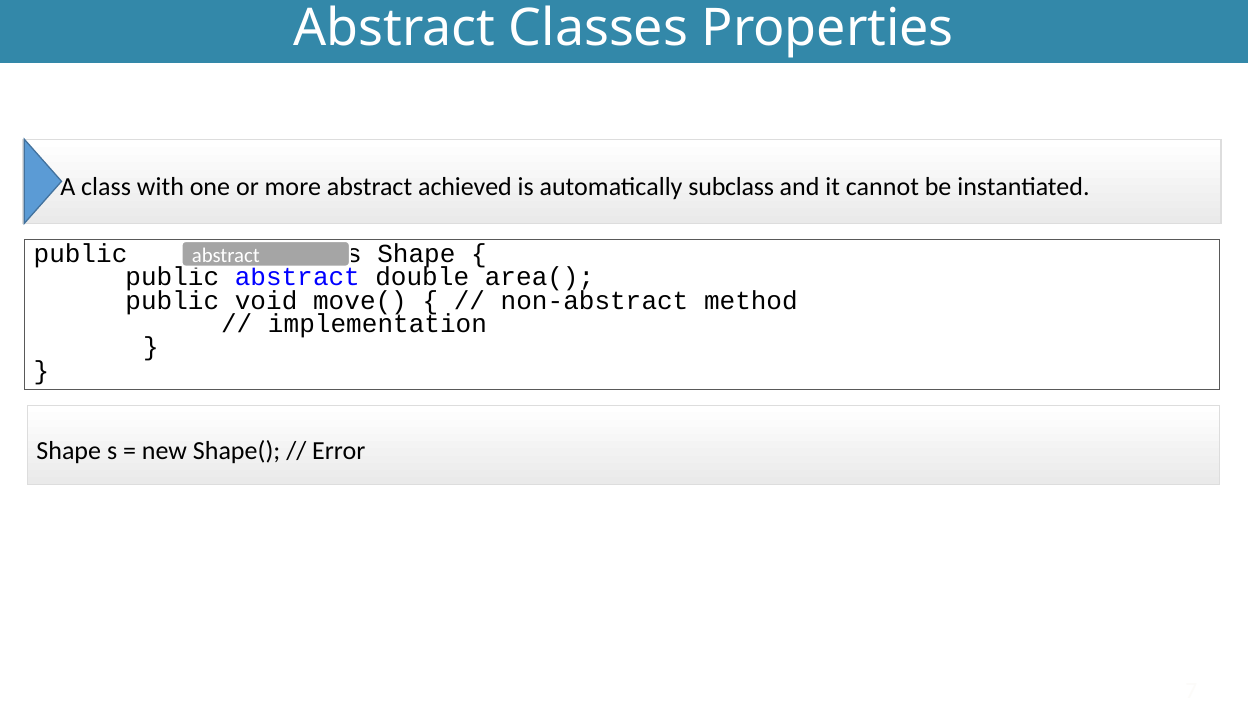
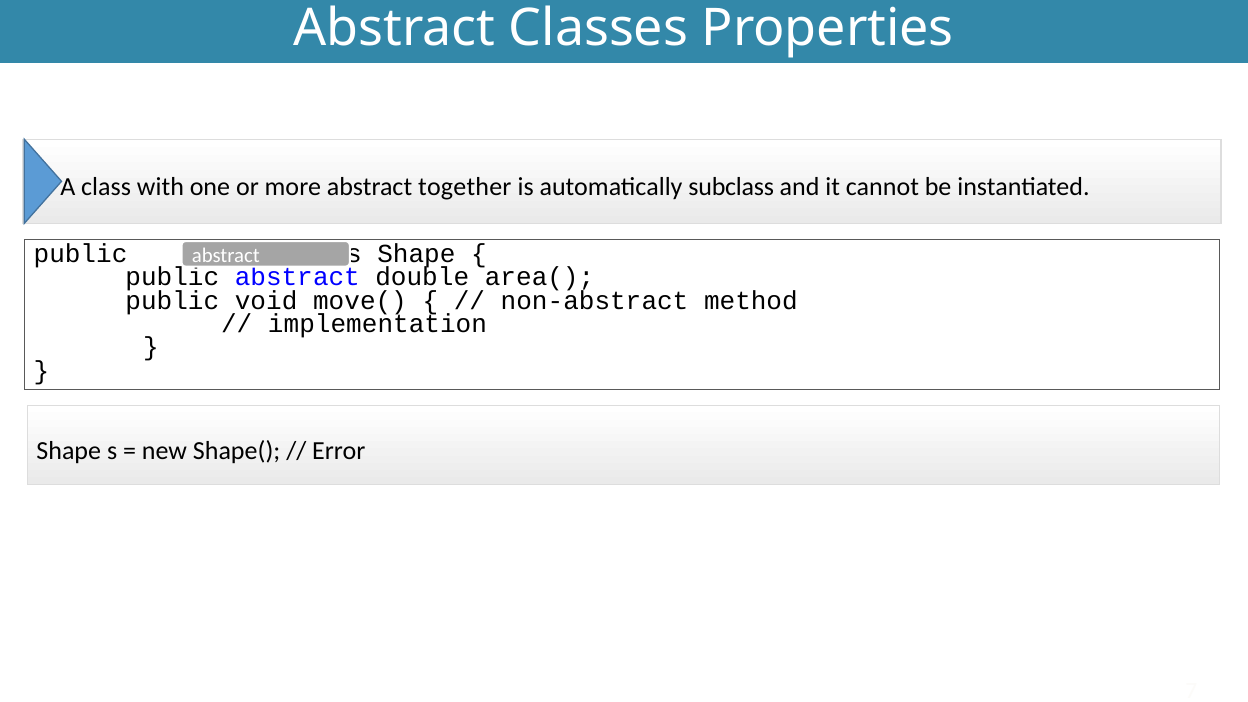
achieved: achieved -> together (465, 187)
